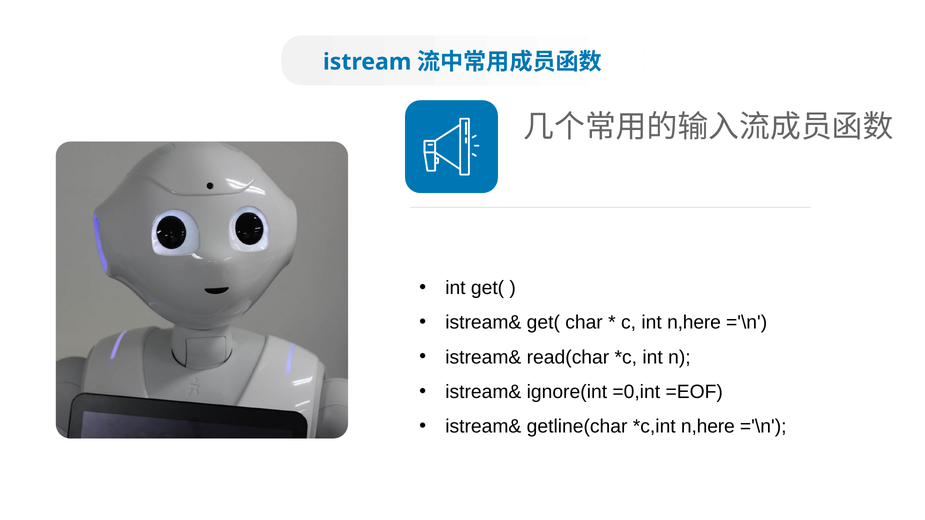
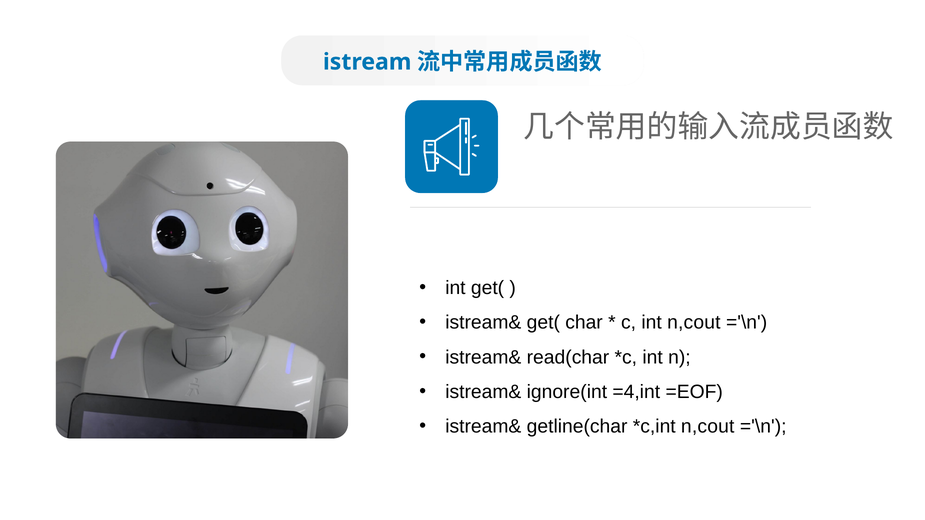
int n,here: n,here -> n,cout (694, 323)
=0,int: =0,int -> =4,int (636, 392)
n,here: n,here -> n,cout (708, 427)
